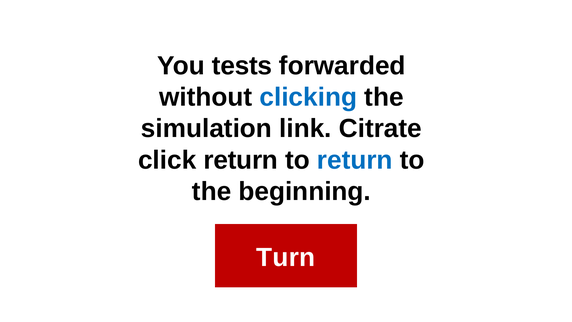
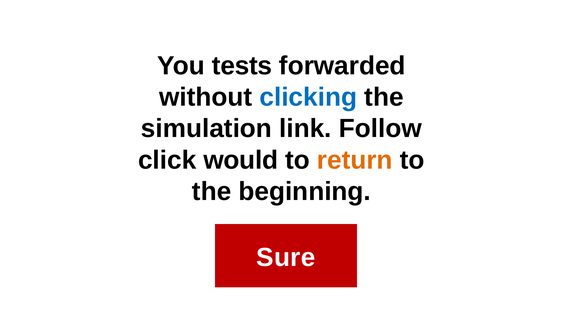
Citrate: Citrate -> Follow (380, 129)
click return: return -> would (241, 160)
return colour: blue -> orange (355, 160)
Turn: Turn -> Sure (286, 257)
